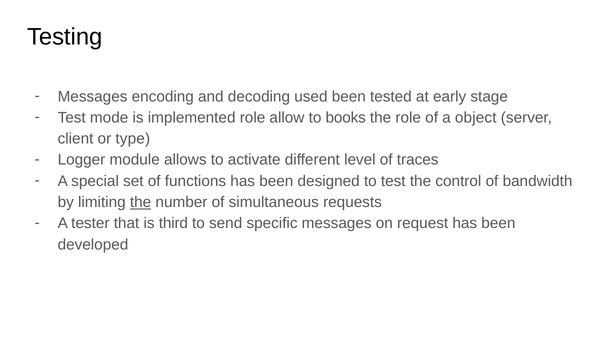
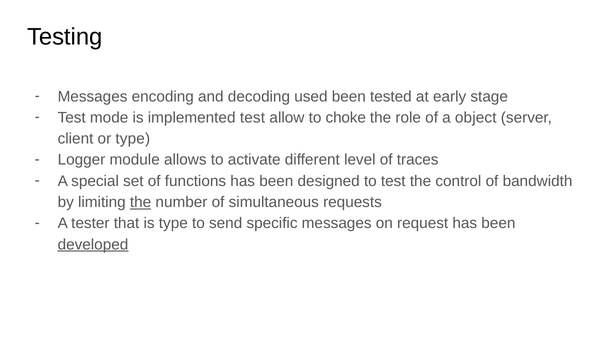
implemented role: role -> test (252, 118)
books: books -> choke (346, 118)
is third: third -> type (173, 223)
developed underline: none -> present (93, 244)
